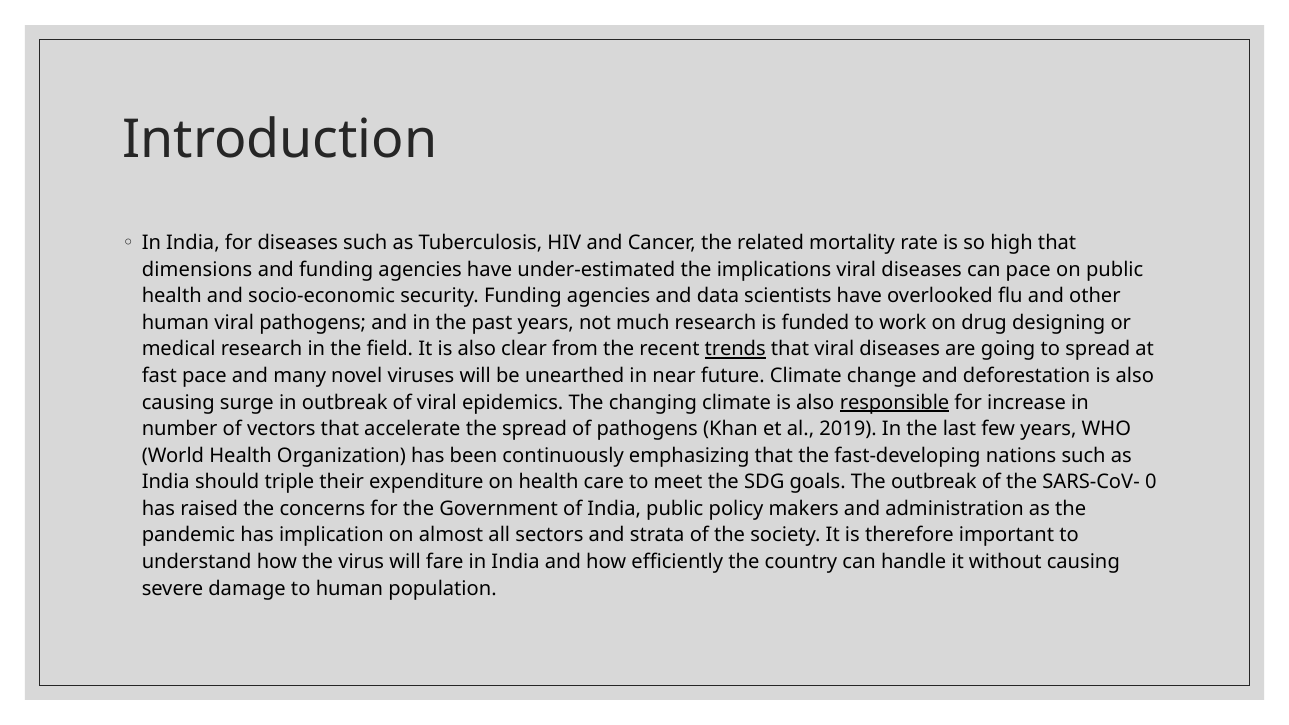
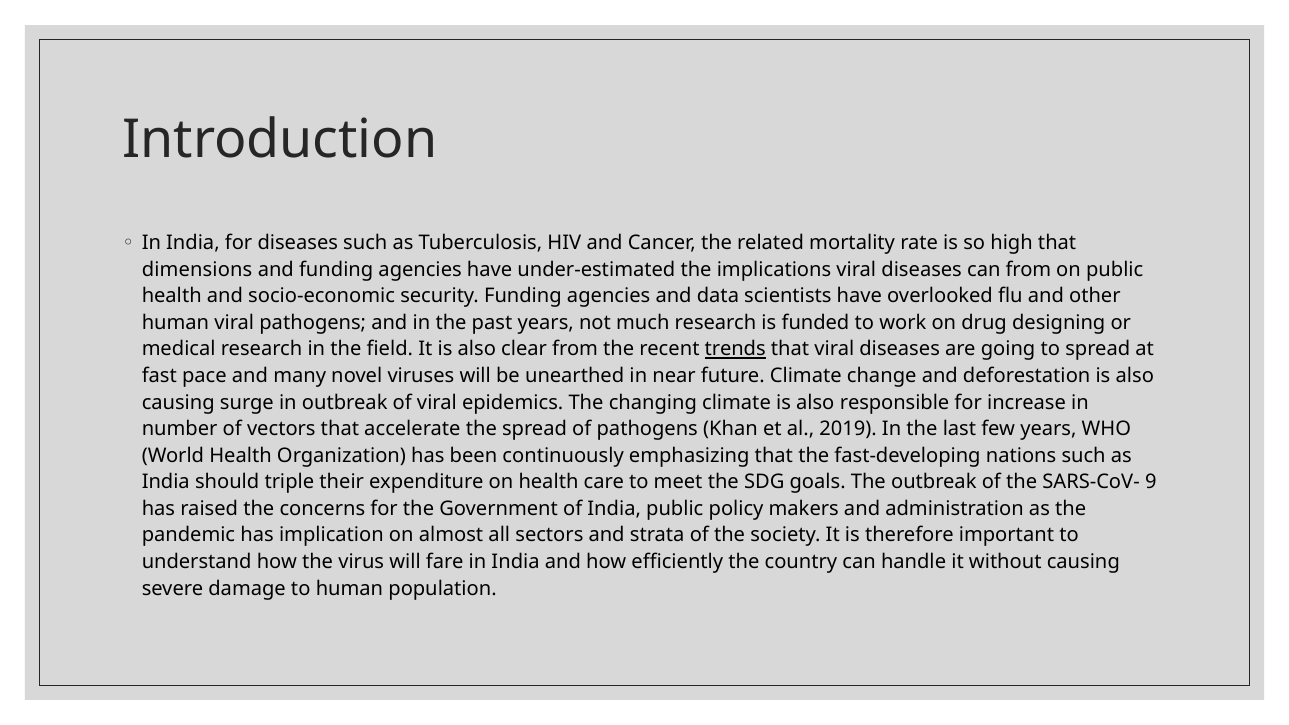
can pace: pace -> from (1028, 270)
responsible underline: present -> none (895, 402)
0: 0 -> 9 (1151, 482)
